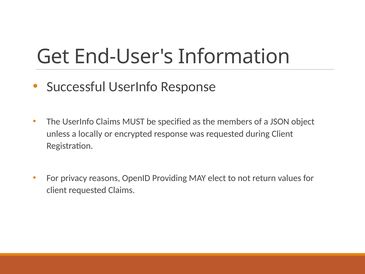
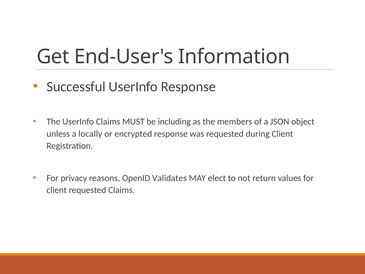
specified: specified -> including (174, 122)
Providing: Providing -> Validates (169, 178)
